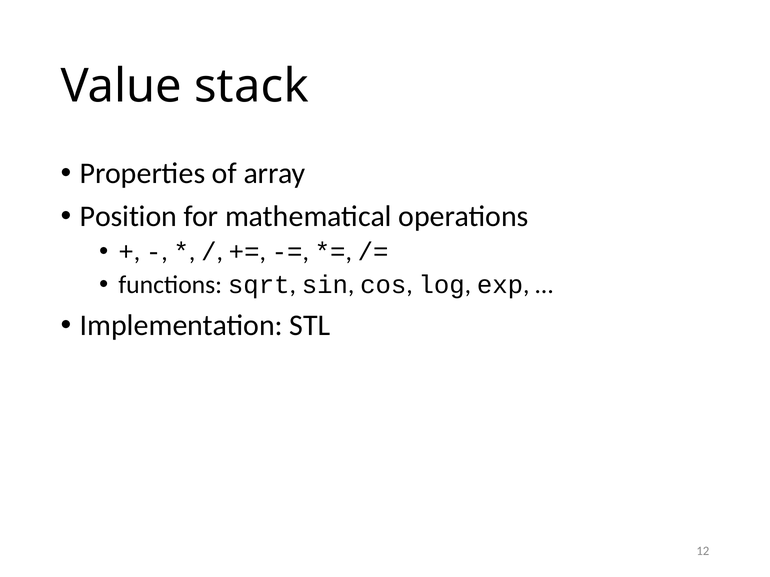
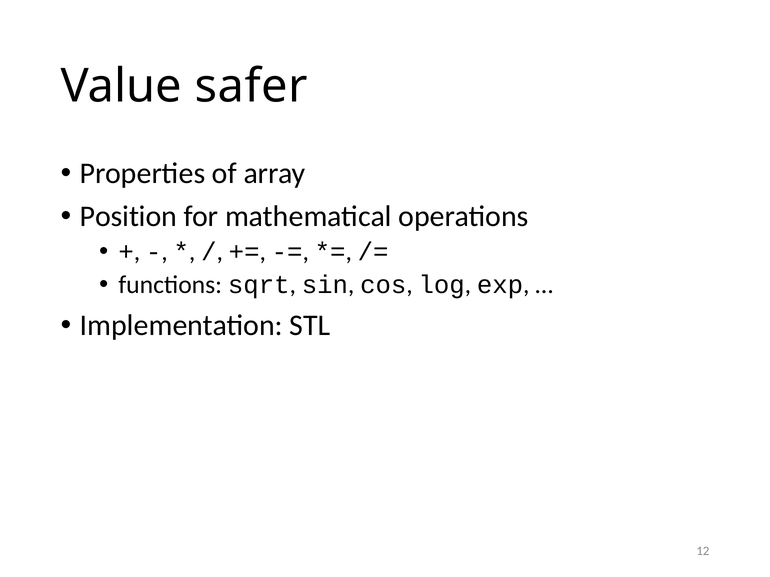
stack: stack -> safer (251, 86)
